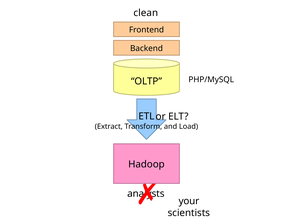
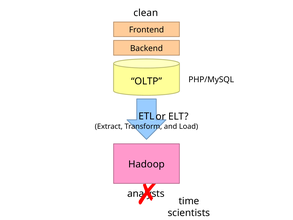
your: your -> time (189, 201)
